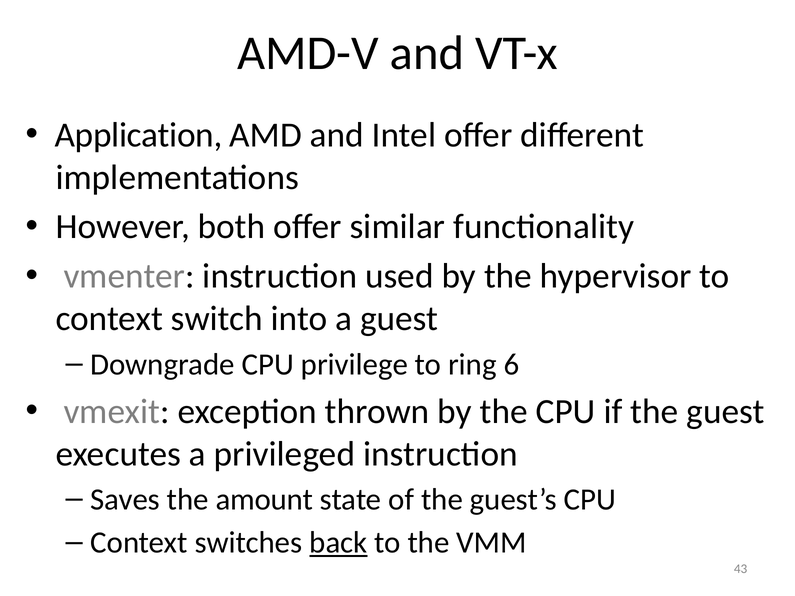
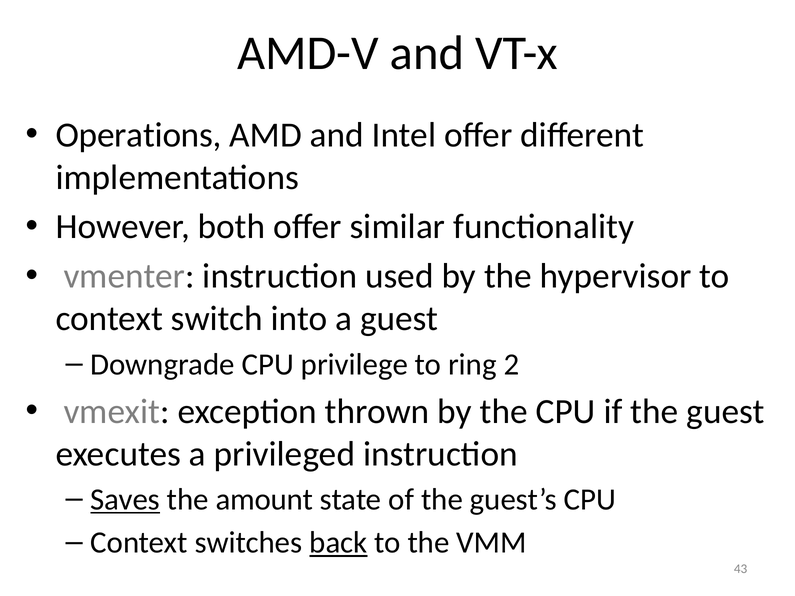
Application: Application -> Operations (139, 135)
6: 6 -> 2 (512, 364)
Saves underline: none -> present (125, 500)
